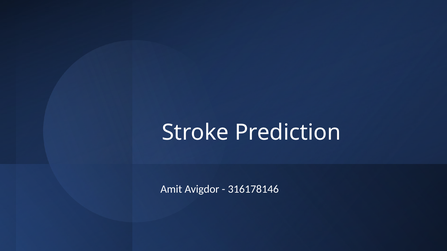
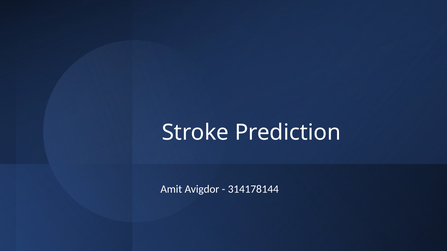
316178146: 316178146 -> 314178144 (253, 190)
